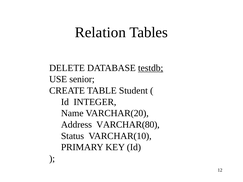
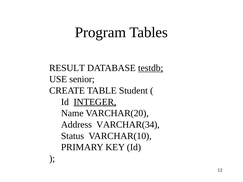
Relation: Relation -> Program (100, 32)
DELETE: DELETE -> RESULT (67, 68)
INTEGER underline: none -> present (95, 102)
VARCHAR(80: VARCHAR(80 -> VARCHAR(34 (128, 125)
